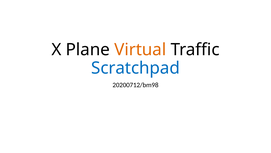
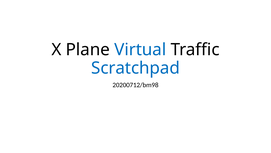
Virtual colour: orange -> blue (140, 49)
